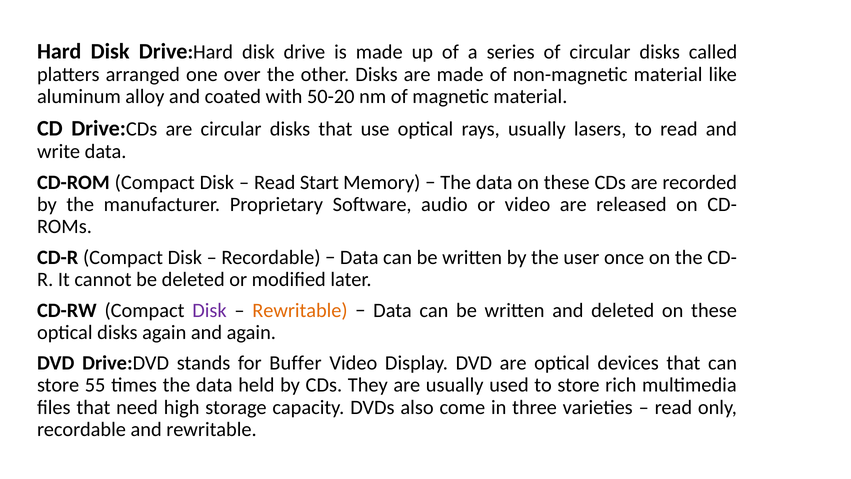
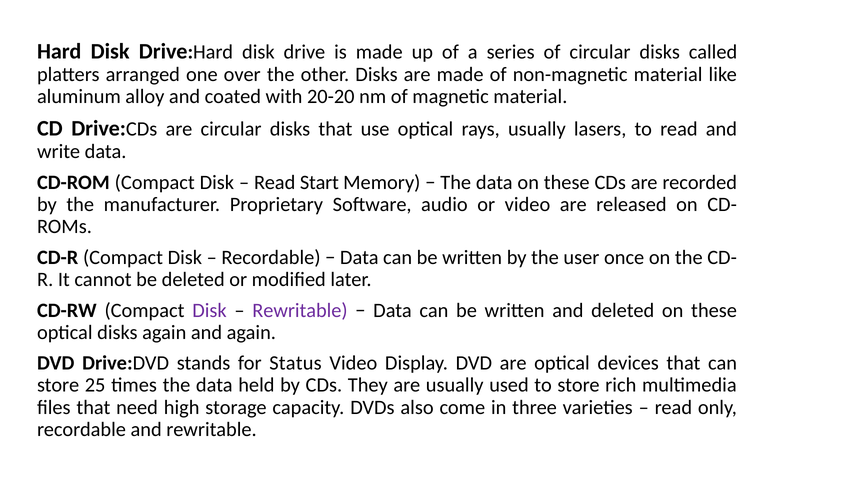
50-20: 50-20 -> 20-20 (331, 97)
Rewritable colour: orange -> purple (300, 310)
Buffer: Buffer -> Status (295, 363)
55: 55 -> 25 (95, 385)
